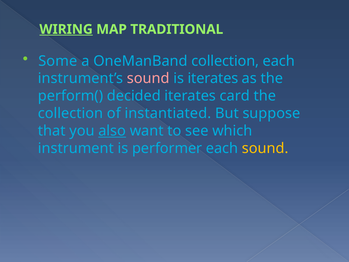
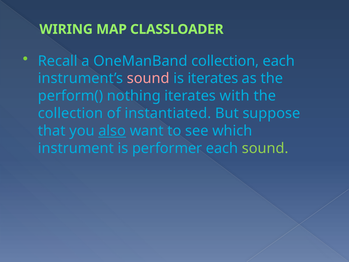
WIRING underline: present -> none (66, 29)
TRADITIONAL: TRADITIONAL -> CLASSLOADER (177, 29)
Some: Some -> Recall (58, 61)
decided: decided -> nothing (134, 96)
card: card -> with (235, 96)
sound colour: yellow -> light green (265, 148)
